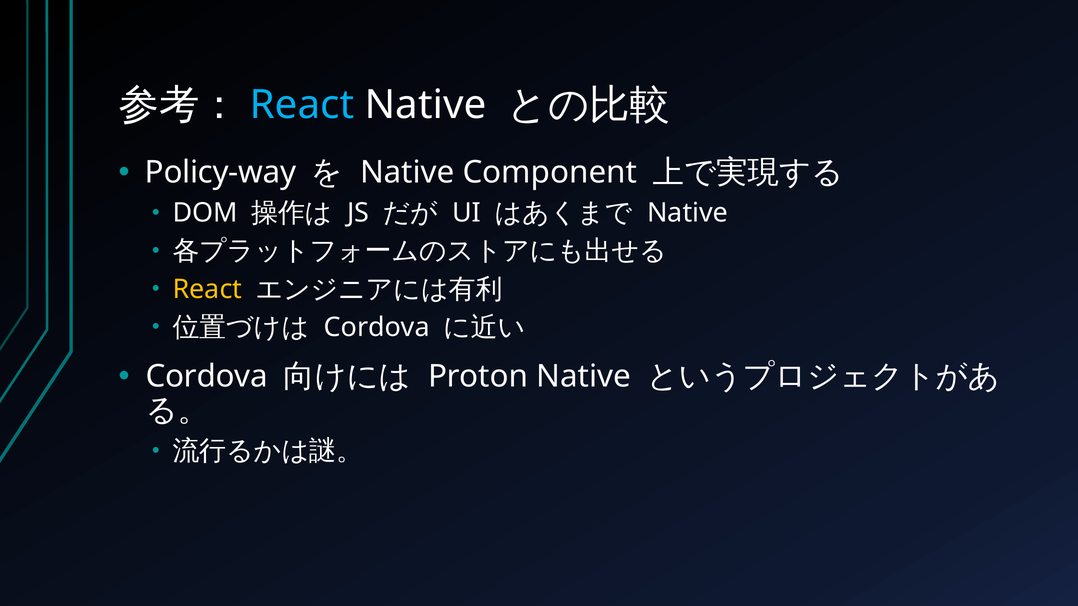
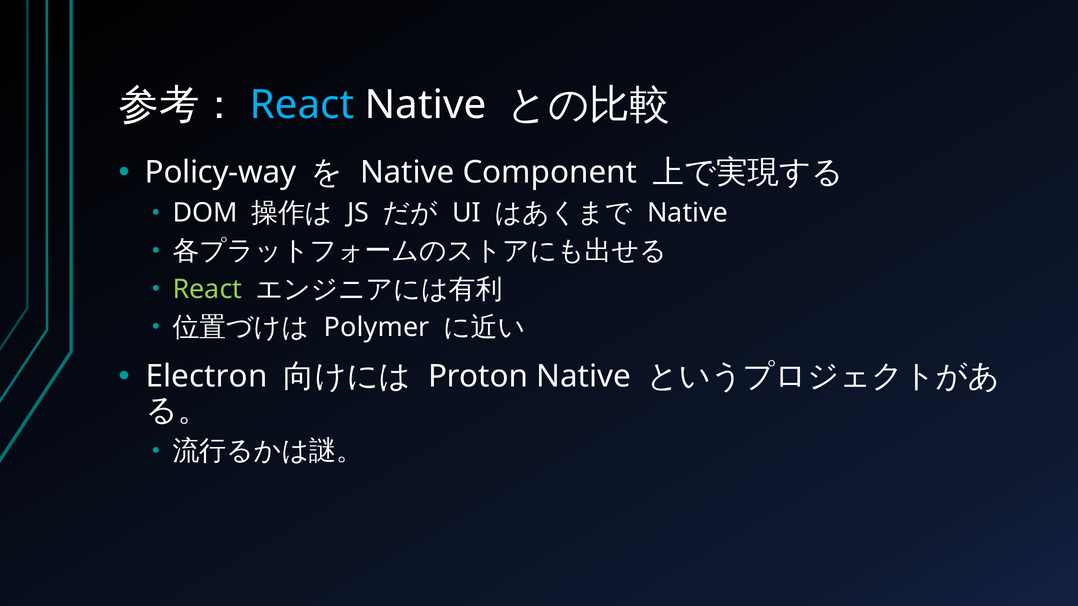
React colour: yellow -> light green (207, 289)
Cordova: Cordova -> Polymer (377, 327)
Cordova: Cordova -> Electron (207, 377)
